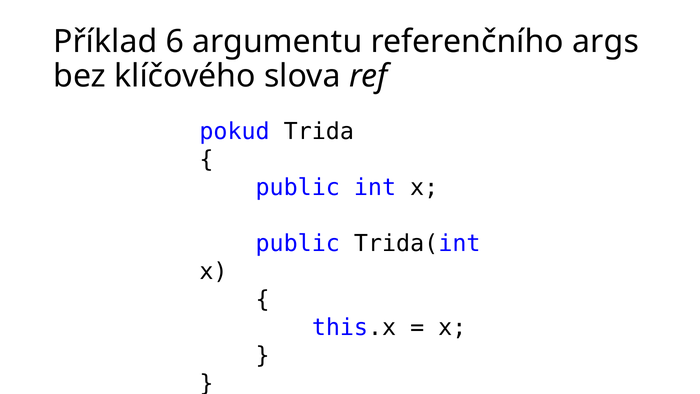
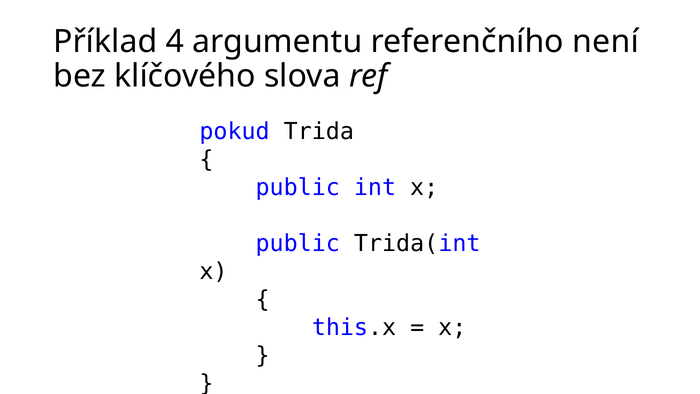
6: 6 -> 4 (175, 41)
args: args -> není (606, 41)
